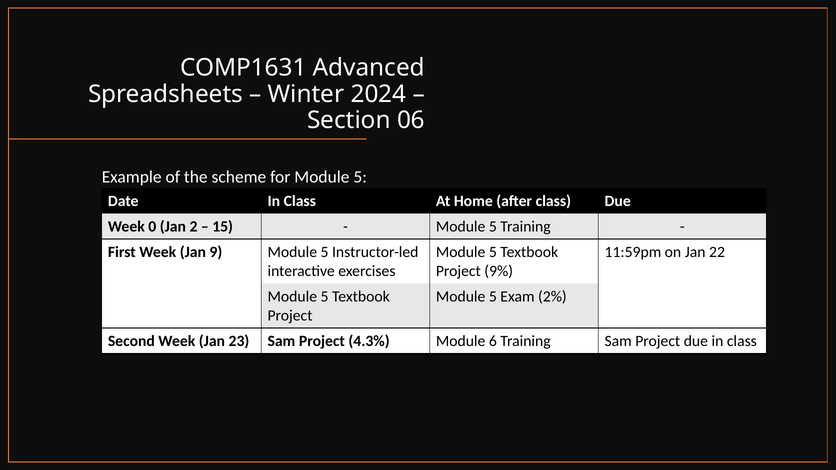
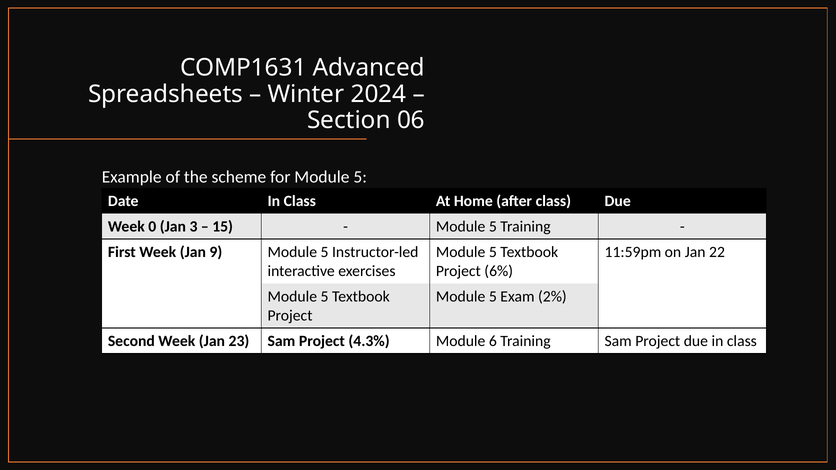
2: 2 -> 3 (193, 227)
9%: 9% -> 6% (499, 271)
